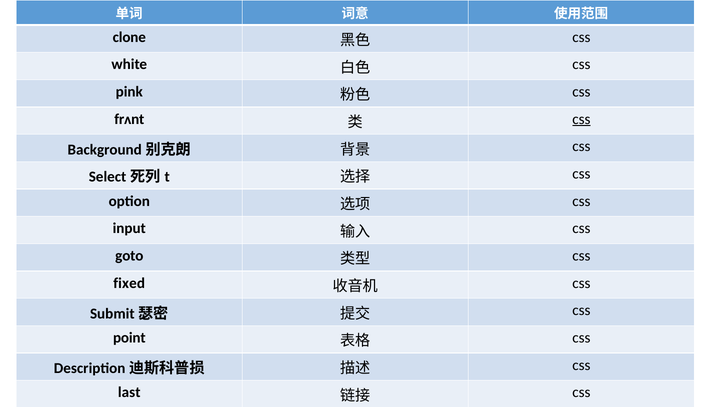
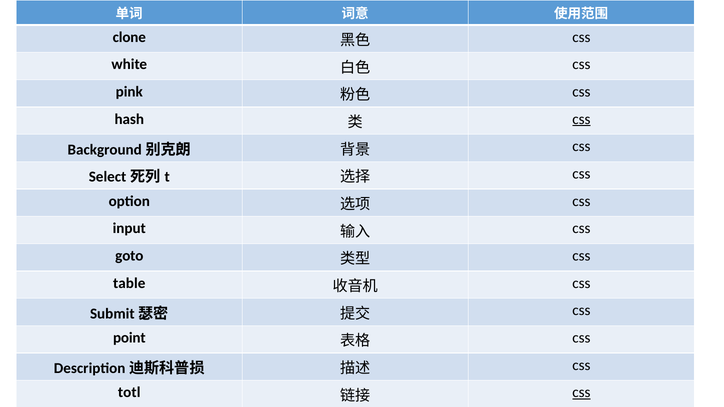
frʌnt: frʌnt -> hash (129, 119)
fixed: fixed -> table (129, 283)
last: last -> totl (129, 393)
css underline: none -> present (581, 393)
